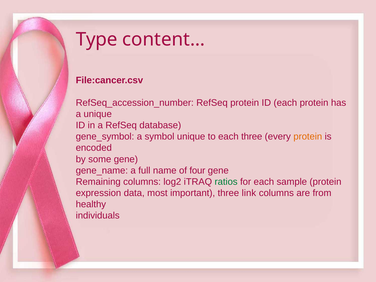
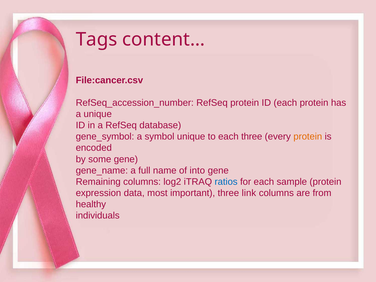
Type: Type -> Tags (97, 39)
four: four -> into (197, 170)
ratios colour: green -> blue (226, 182)
